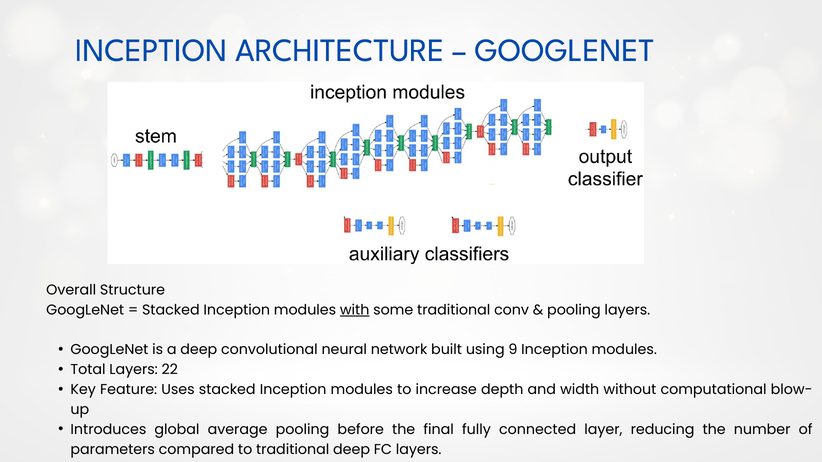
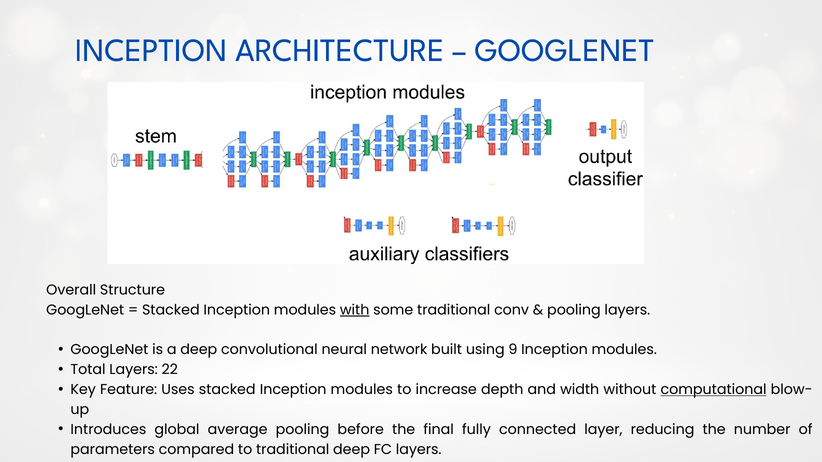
computational underline: none -> present (714, 390)
